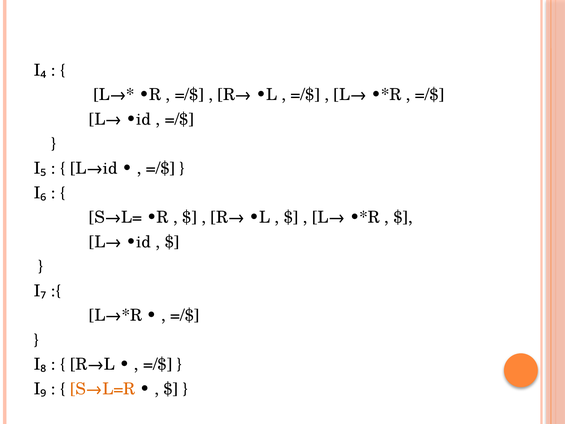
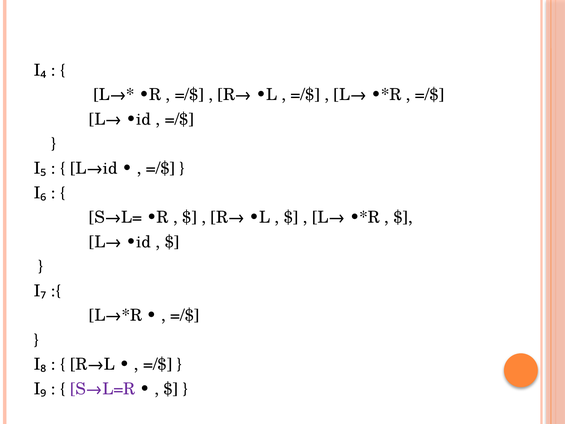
S→L=R colour: orange -> purple (103, 389)
